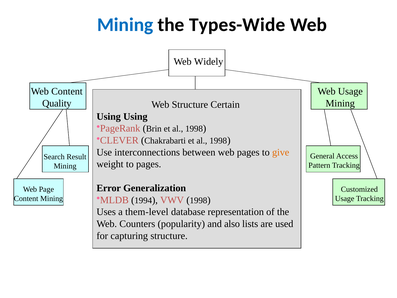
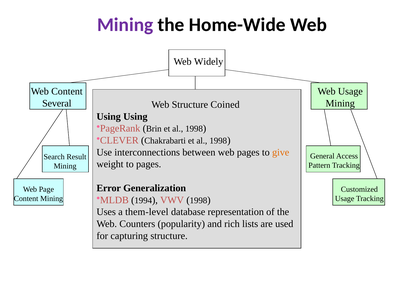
Mining colour: blue -> purple (125, 25)
Types-Wide: Types-Wide -> Home-Wide (237, 25)
Quality: Quality -> Several (57, 103)
Certain: Certain -> Coined (225, 105)
also: also -> rich (232, 224)
